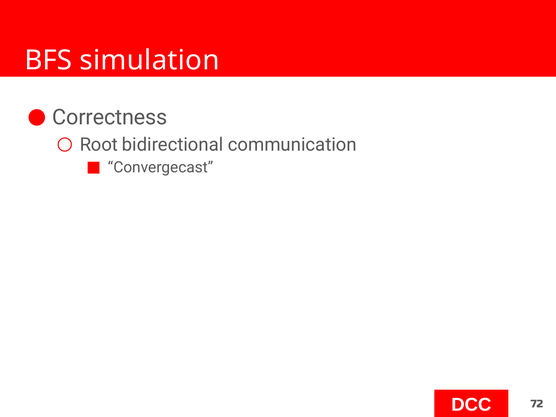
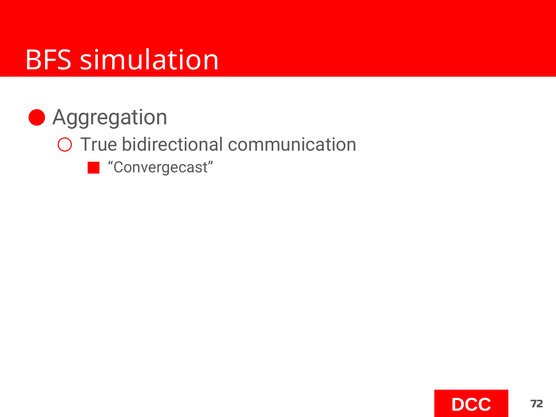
Correctness: Correctness -> Aggregation (110, 117)
Root: Root -> True (99, 145)
